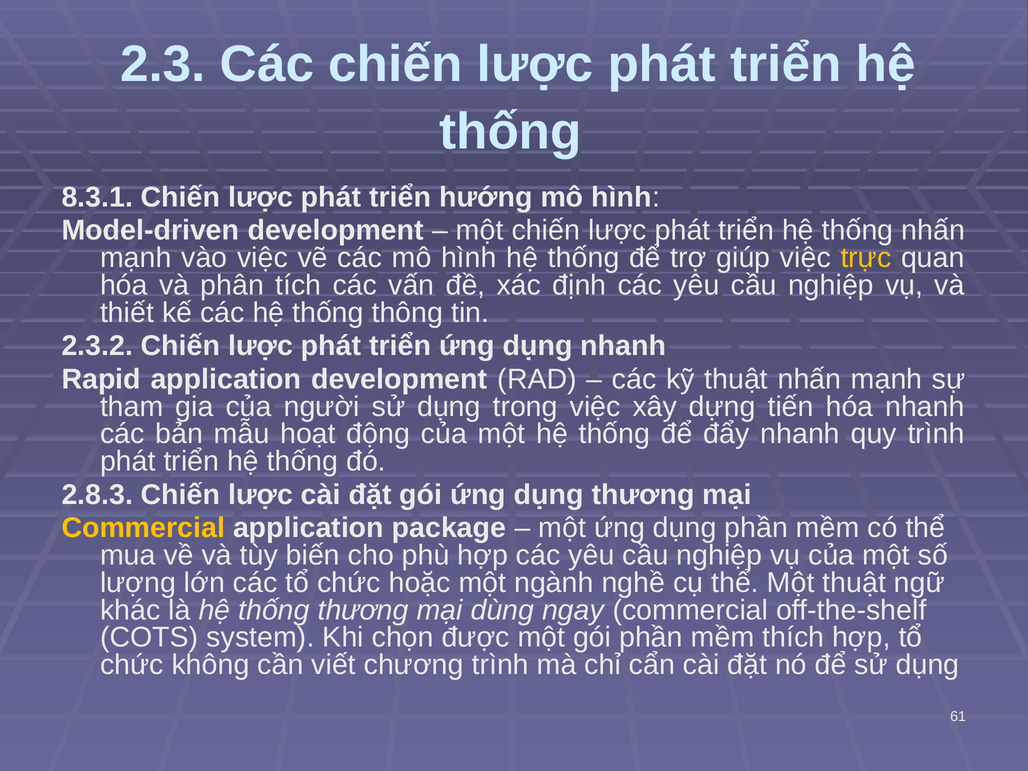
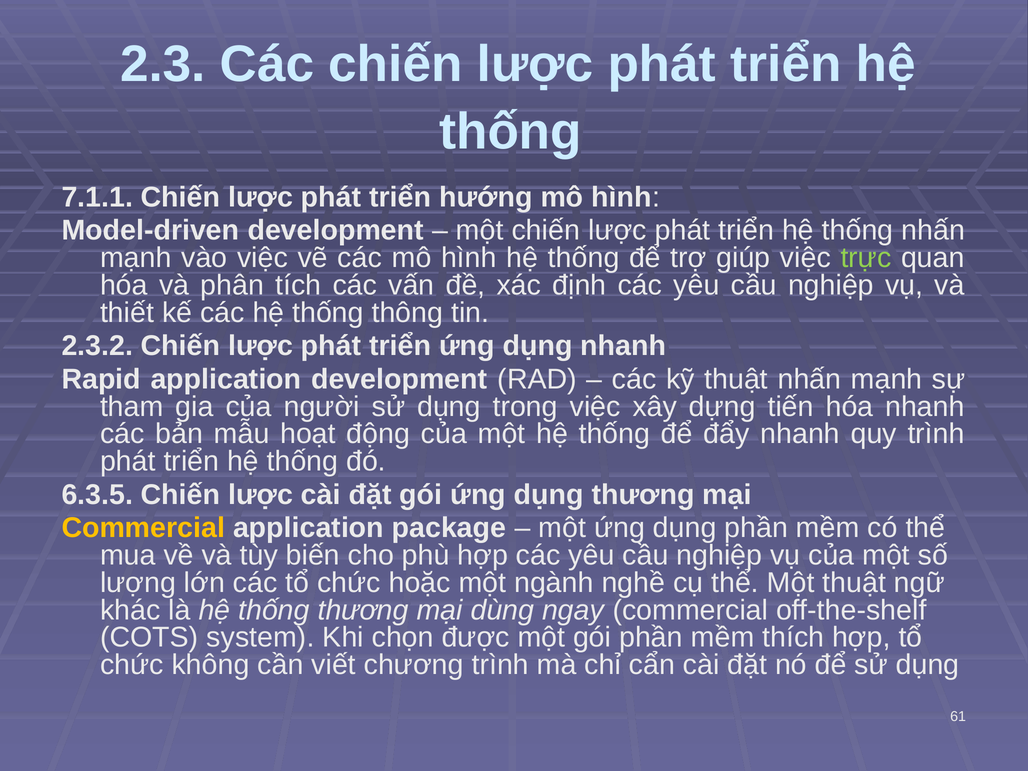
8.3.1: 8.3.1 -> 7.1.1 (97, 197)
trực colour: yellow -> light green (866, 258)
2.8.3: 2.8.3 -> 6.3.5 (97, 495)
